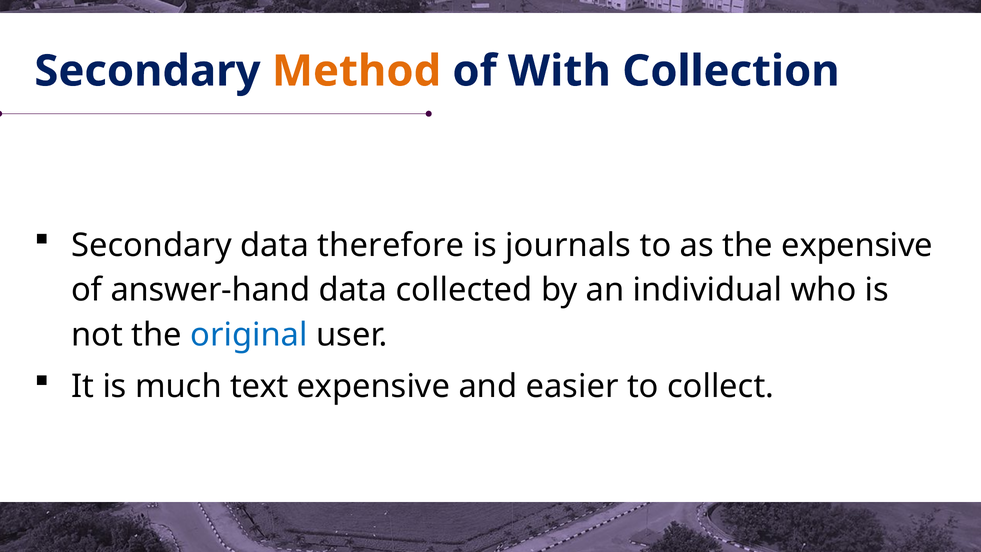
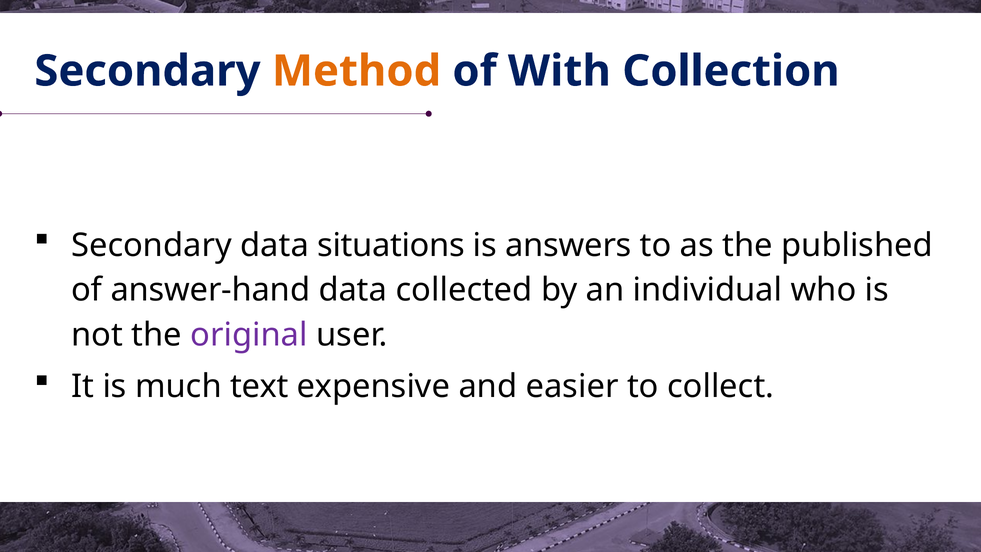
therefore: therefore -> situations (391, 245)
journals: journals -> answers (568, 245)
the expensive: expensive -> published (857, 245)
original colour: blue -> purple (249, 335)
